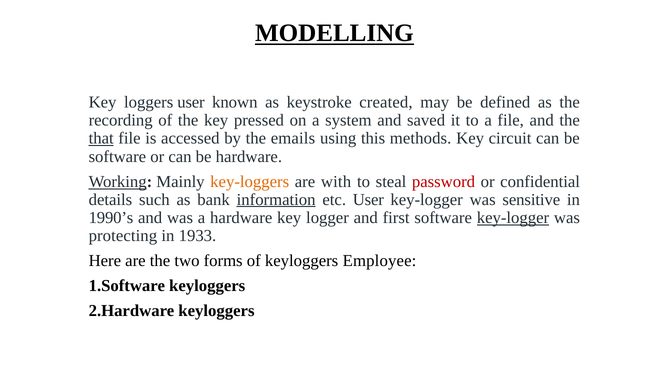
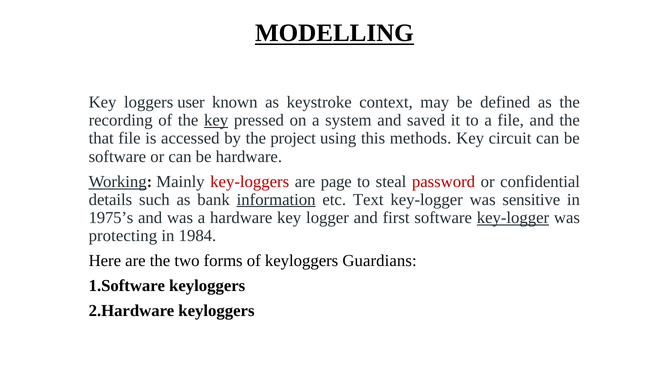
created: created -> context (386, 102)
key underline: none -> present (216, 121)
that underline: present -> none (101, 139)
emails: emails -> project (293, 139)
key-loggers colour: orange -> red (250, 182)
with: with -> page (336, 182)
etc User: User -> Text (368, 200)
1990’s: 1990’s -> 1975’s (111, 218)
1933: 1933 -> 1984 (197, 236)
Employee: Employee -> Guardians (380, 261)
